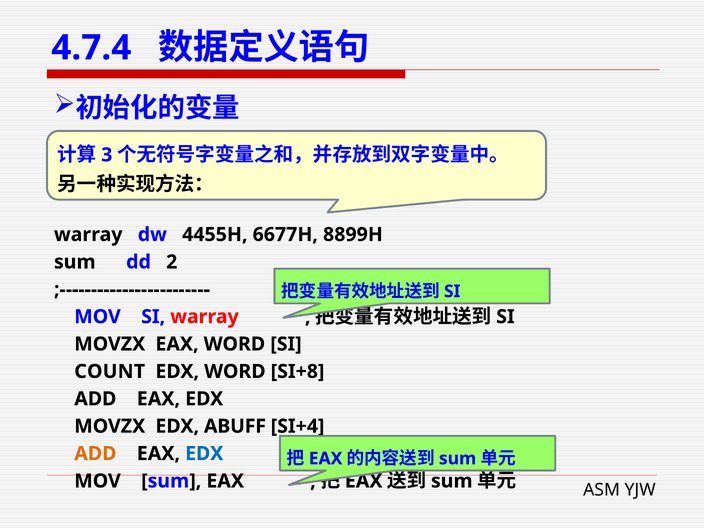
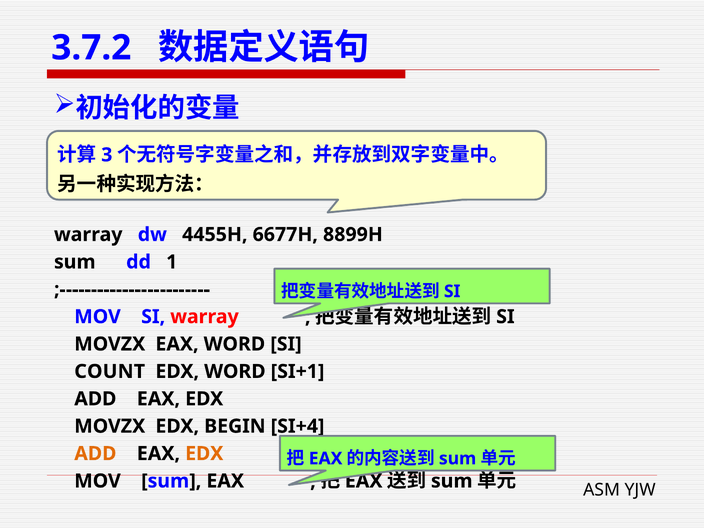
4.7.4: 4.7.4 -> 3.7.2 (91, 48)
2: 2 -> 1 (172, 262)
SI+8: SI+8 -> SI+1 (298, 371)
ABUFF: ABUFF -> BEGIN (235, 426)
EDX colour: blue -> orange (204, 454)
